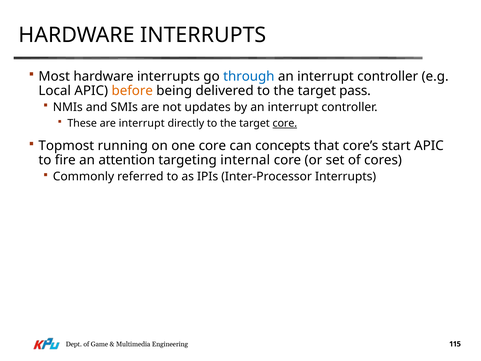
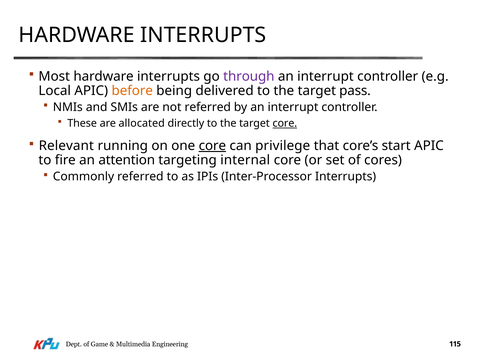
through colour: blue -> purple (249, 76)
not updates: updates -> referred (208, 107)
are interrupt: interrupt -> allocated (142, 123)
Topmost: Topmost -> Relevant (66, 146)
core underline: none -> present (212, 146)
concepts: concepts -> privilege (283, 146)
